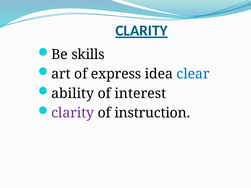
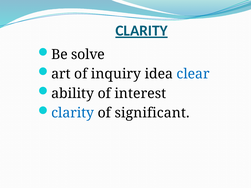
skills: skills -> solve (88, 55)
express: express -> inquiry (116, 74)
clarity colour: purple -> blue (73, 113)
instruction: instruction -> significant (152, 113)
